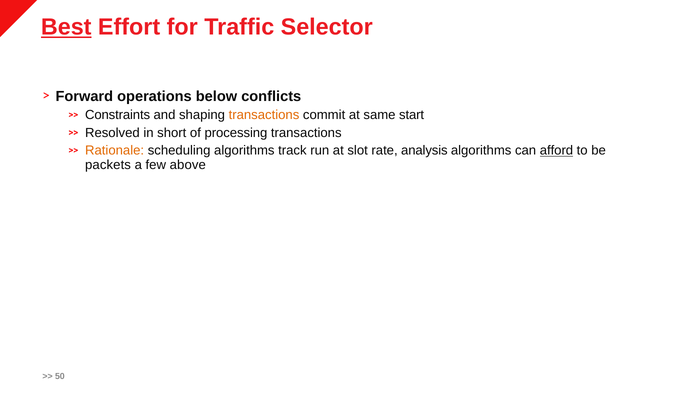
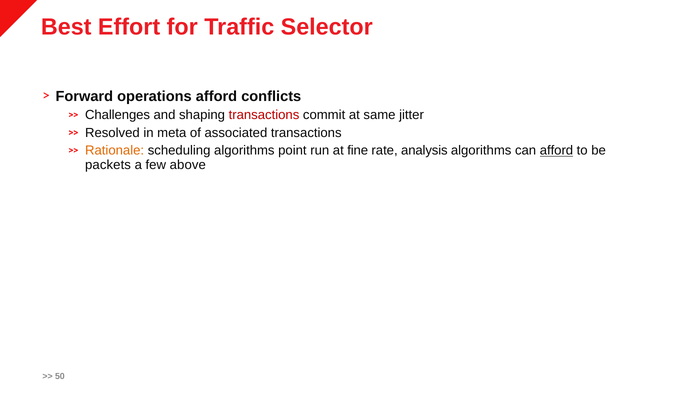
Best underline: present -> none (66, 27)
operations below: below -> afford (216, 96)
Constraints: Constraints -> Challenges (118, 115)
transactions colour: orange -> red (264, 115)
start: start -> jitter (412, 115)
short: short -> meta (172, 133)
processing: processing -> associated (236, 133)
track: track -> point (292, 150)
slot: slot -> fine (358, 150)
